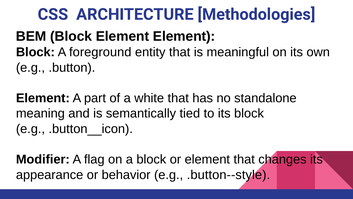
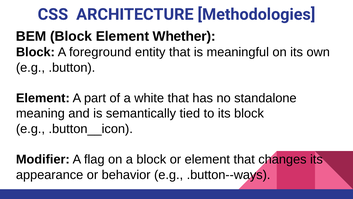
Element Element: Element -> Whether (184, 36)
.button--style: .button--style -> .button--ways (229, 174)
